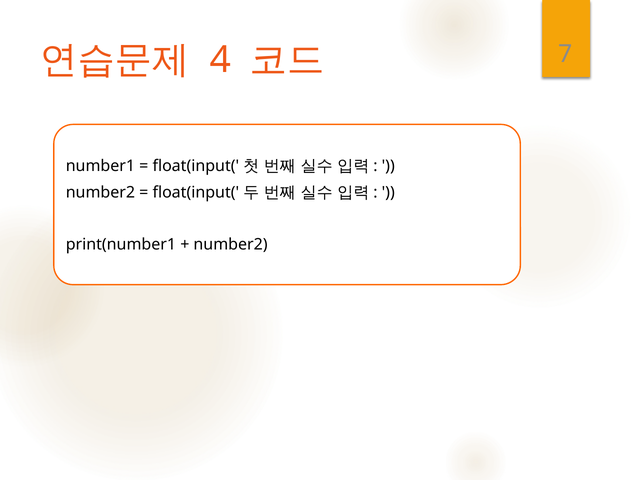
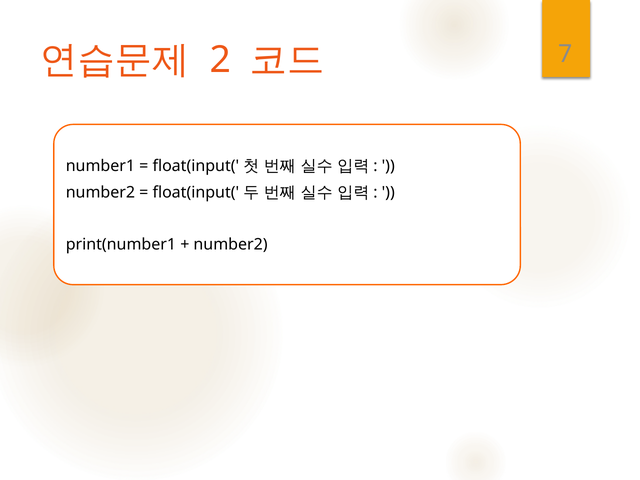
4: 4 -> 2 (220, 60)
